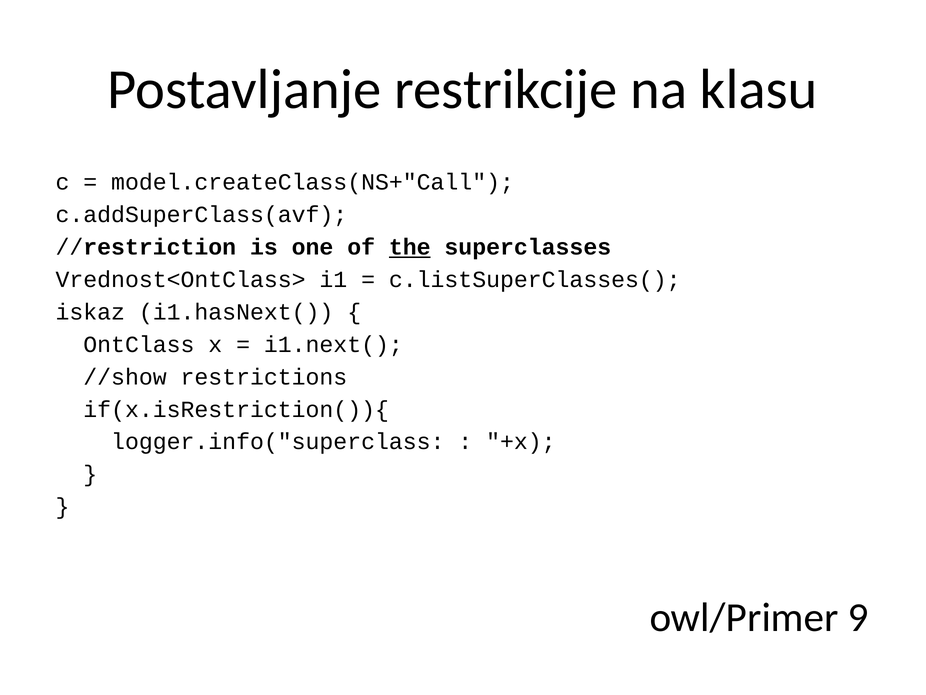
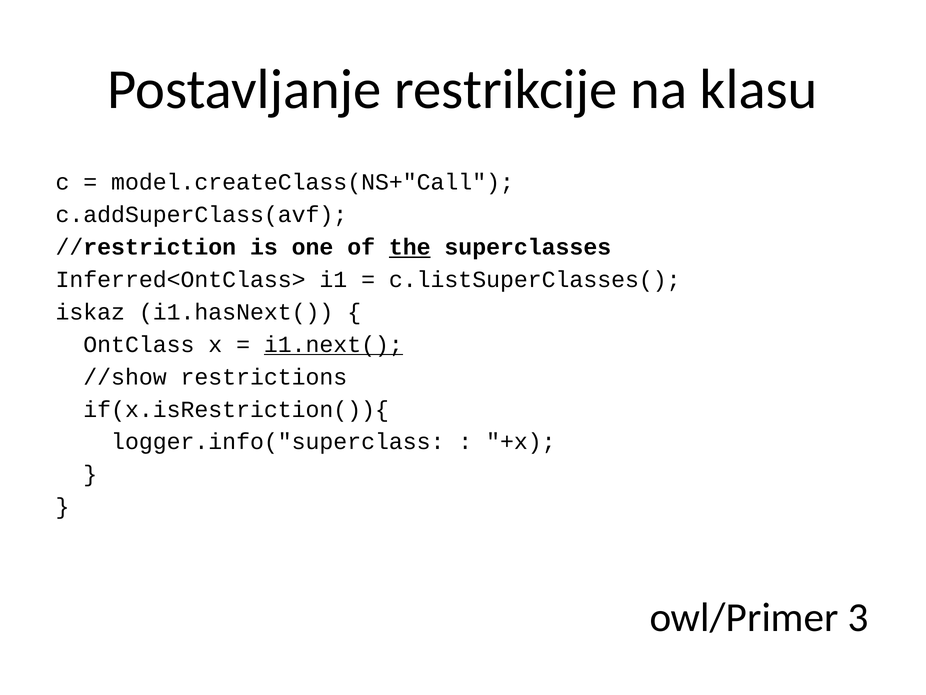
Vrednost<OntClass>: Vrednost<OntClass> -> Inferred<OntClass> (181, 279)
i1.next( underline: none -> present (333, 344)
9: 9 -> 3 (858, 617)
